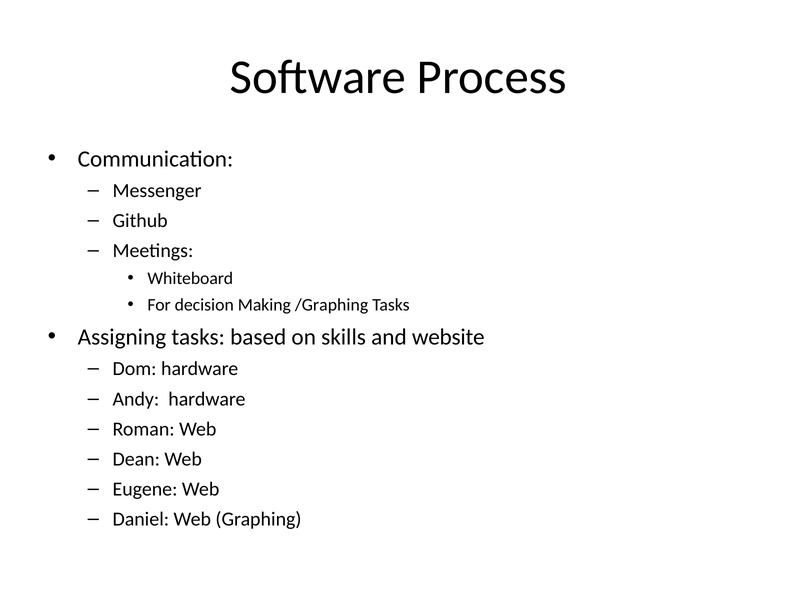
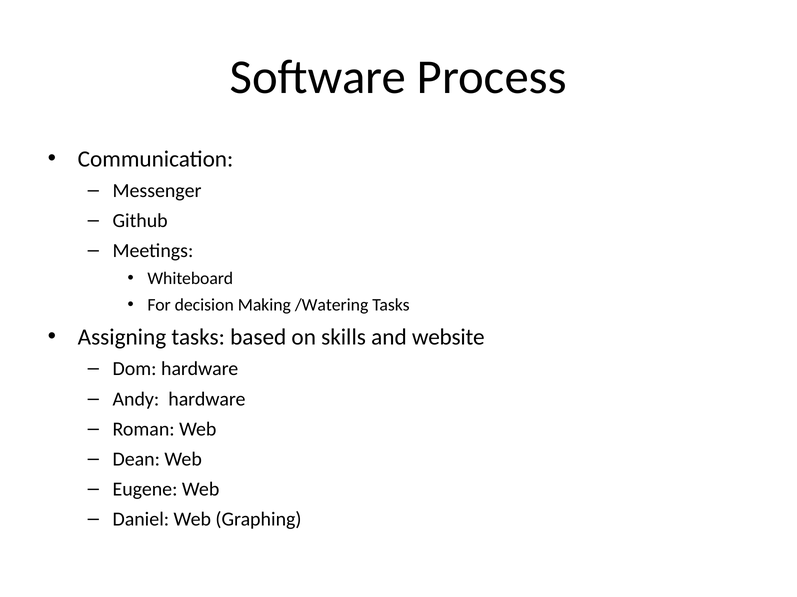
/Graphing: /Graphing -> /Watering (332, 305)
